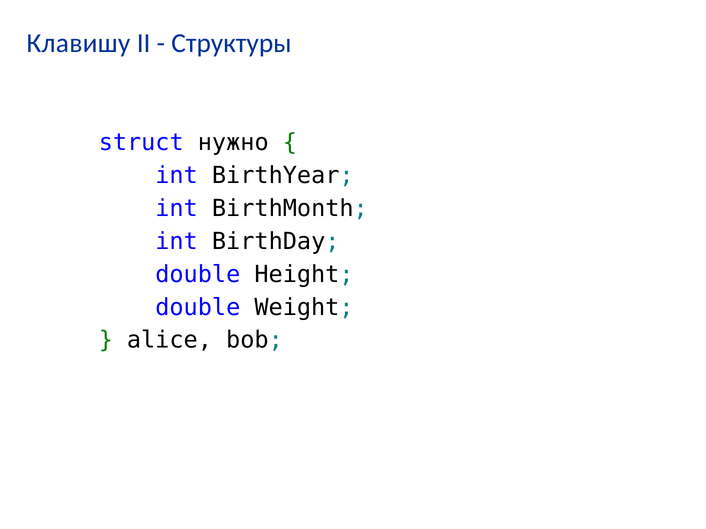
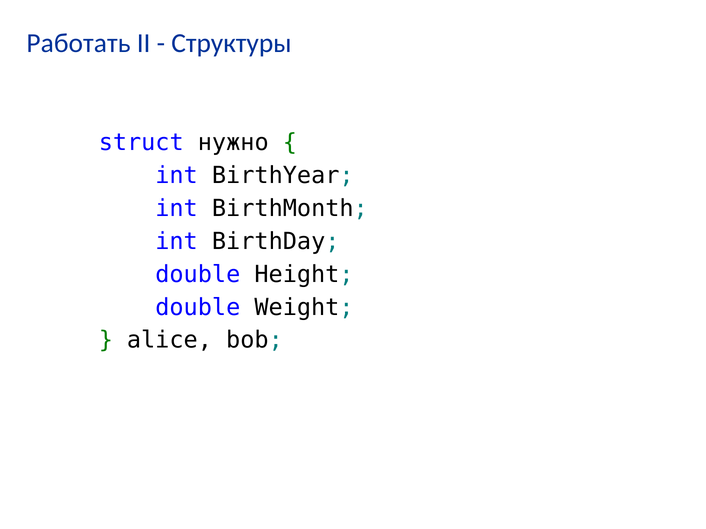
Клавишу: Клавишу -> Работать (79, 43)
